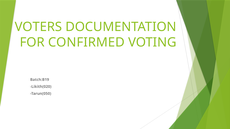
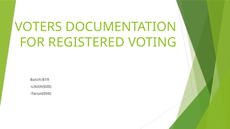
CONFIRMED: CONFIRMED -> REGISTERED (86, 42)
